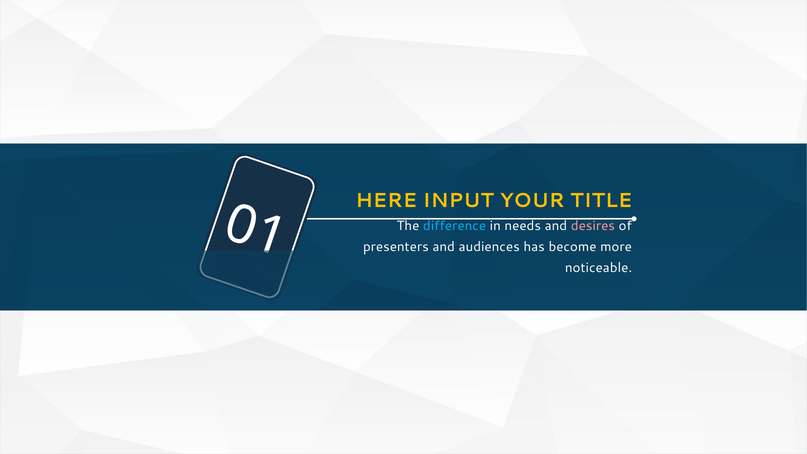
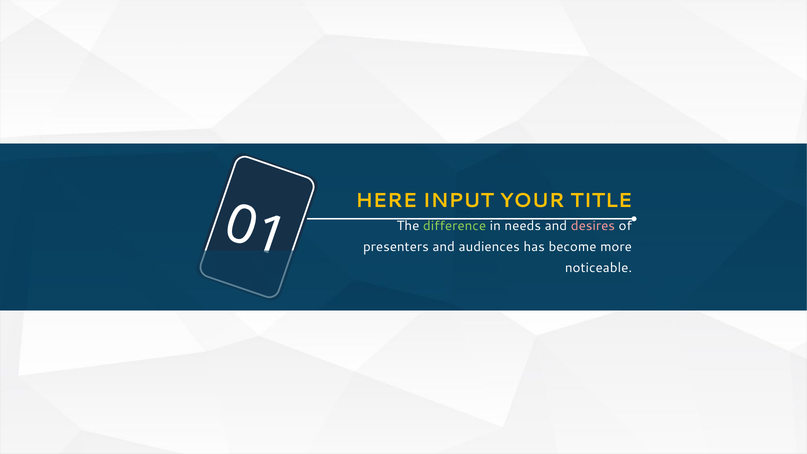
difference colour: light blue -> light green (455, 226)
